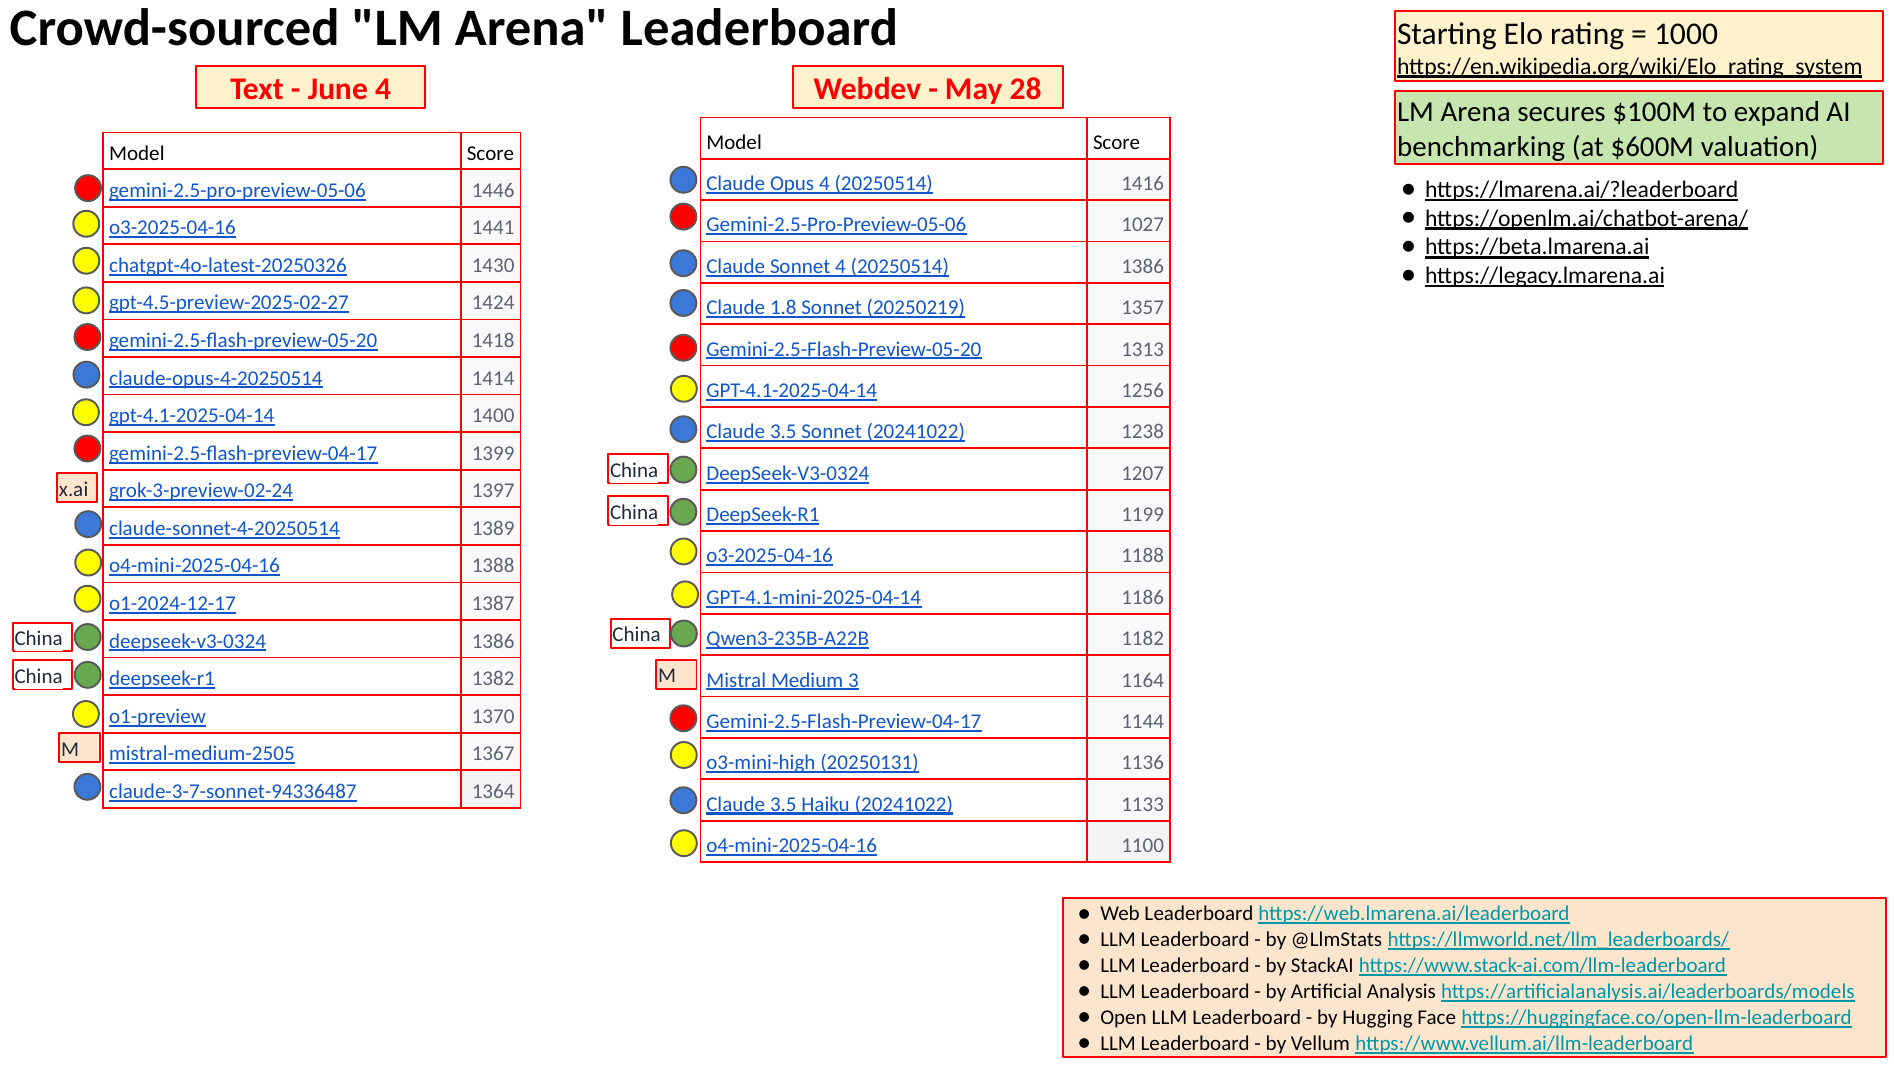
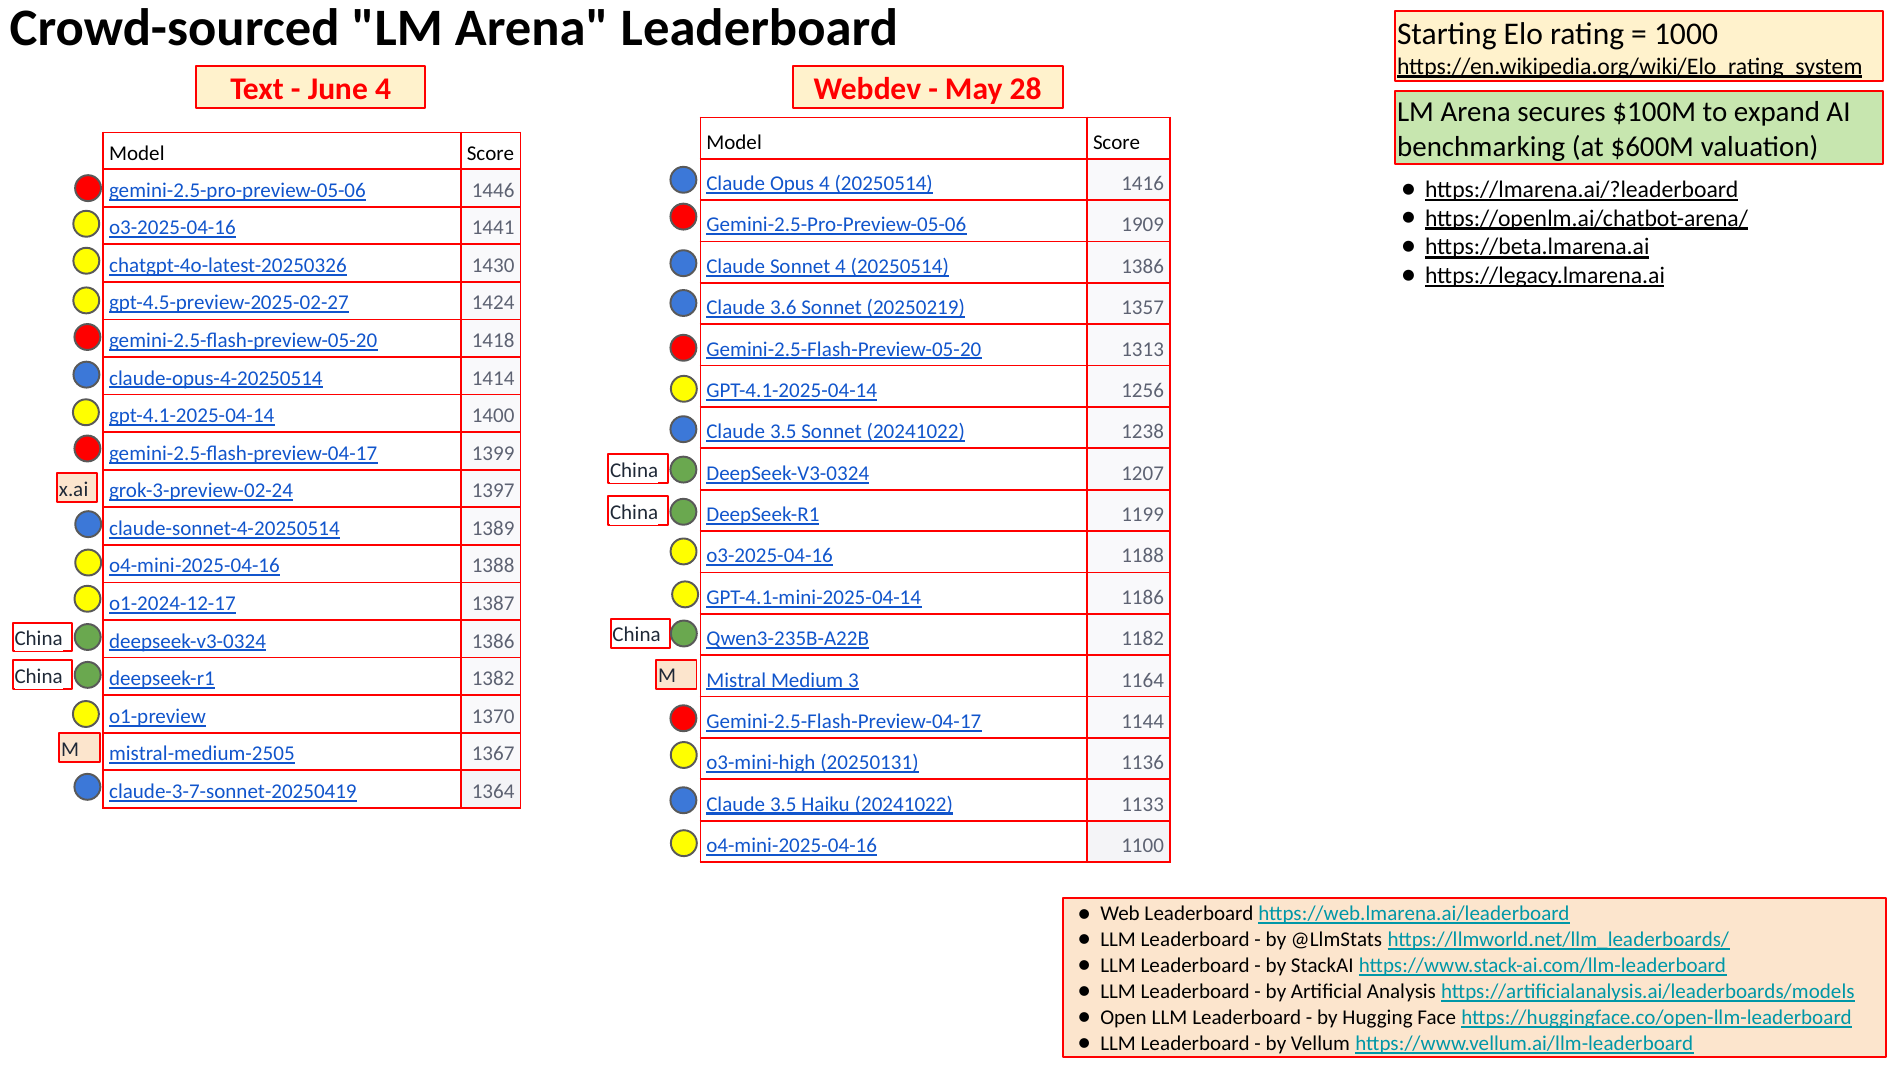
1027: 1027 -> 1909 (1143, 225)
1.8: 1.8 -> 3.6 (783, 308)
claude-3-7-sonnet-94336487: claude-3-7-sonnet-94336487 -> claude-3-7-sonnet-20250419 (233, 792)
